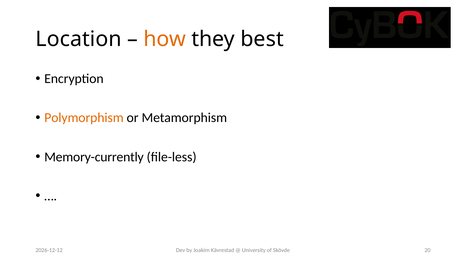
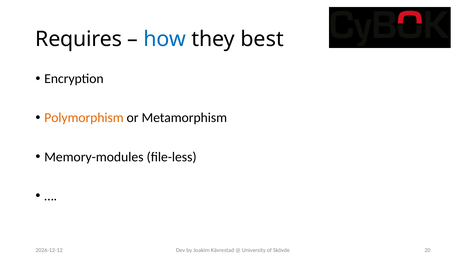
Location: Location -> Requires (79, 39)
how colour: orange -> blue (165, 39)
Memory-currently: Memory-currently -> Memory-modules (94, 157)
